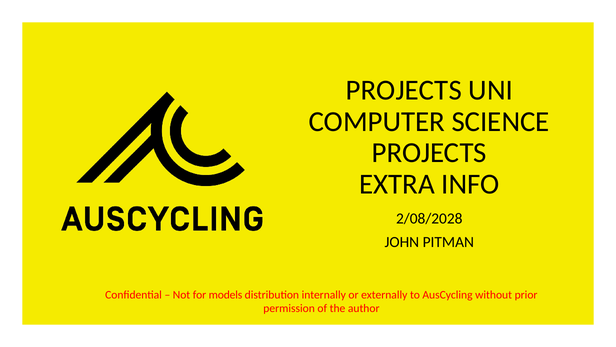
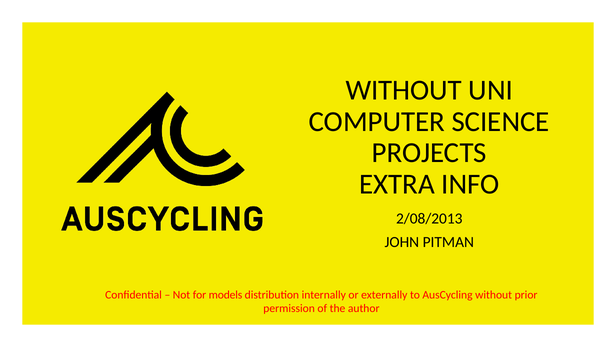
PROJECTS: PROJECTS -> WITHOUT (404, 90)
2/08/2028: 2/08/2028 -> 2/08/2013 (429, 219)
